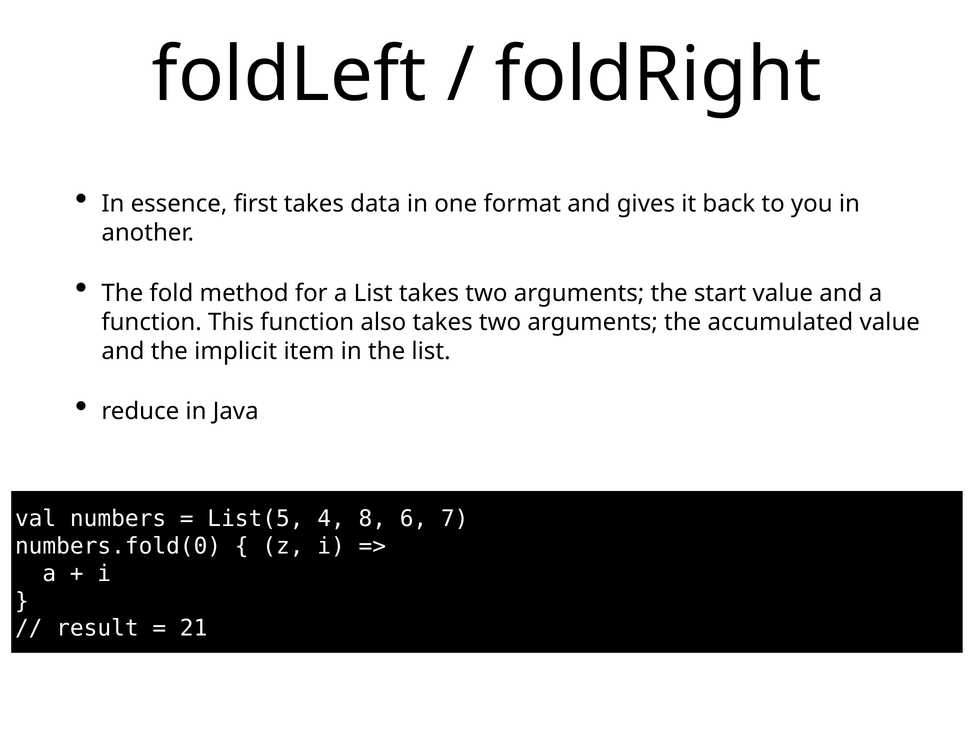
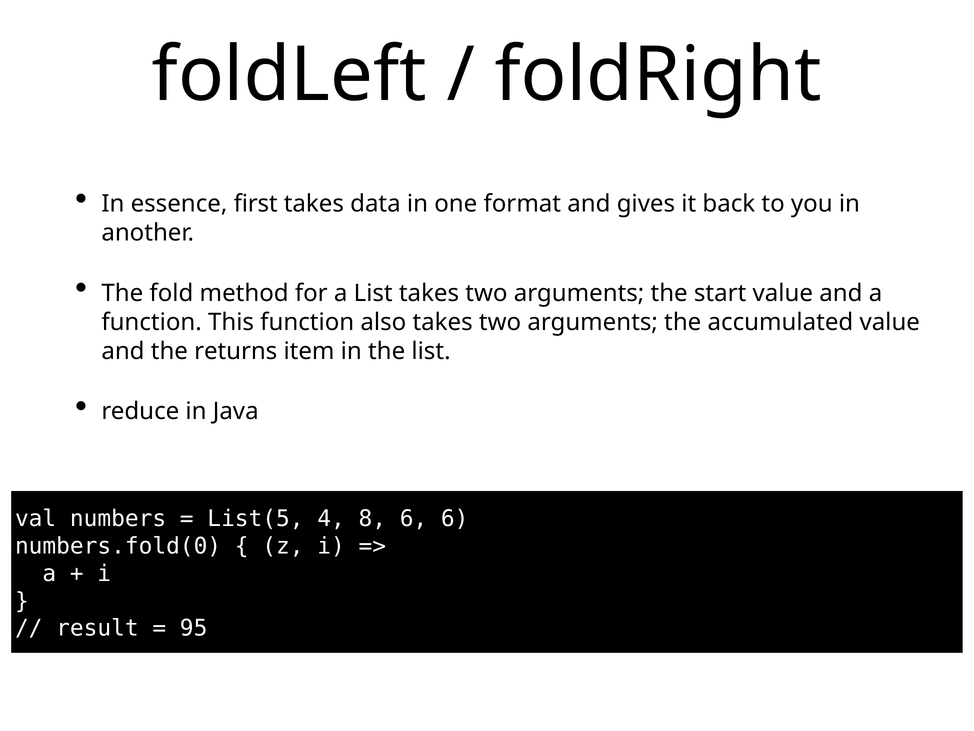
implicit: implicit -> returns (236, 351)
6 7: 7 -> 6 (455, 518)
21: 21 -> 95 (194, 628)
